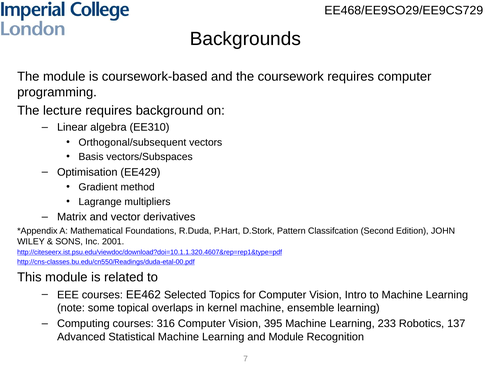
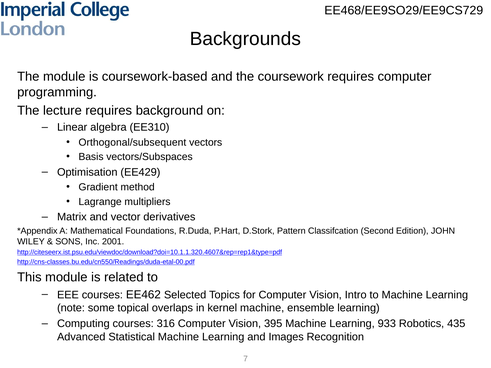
233: 233 -> 933 (387, 324)
137: 137 -> 435 (456, 324)
and Module: Module -> Images (286, 337)
